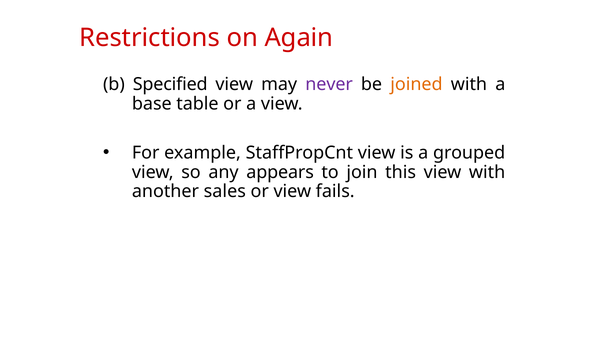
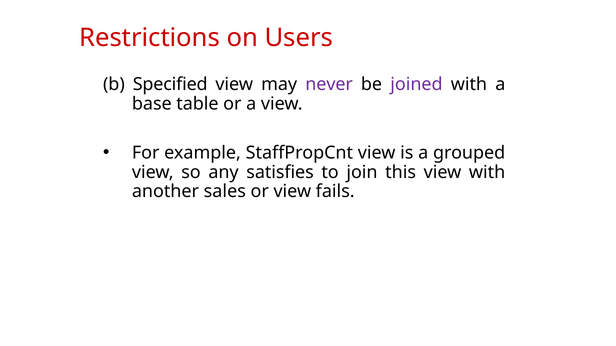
Again: Again -> Users (299, 38)
joined colour: orange -> purple (416, 85)
appears: appears -> satisfies (280, 172)
